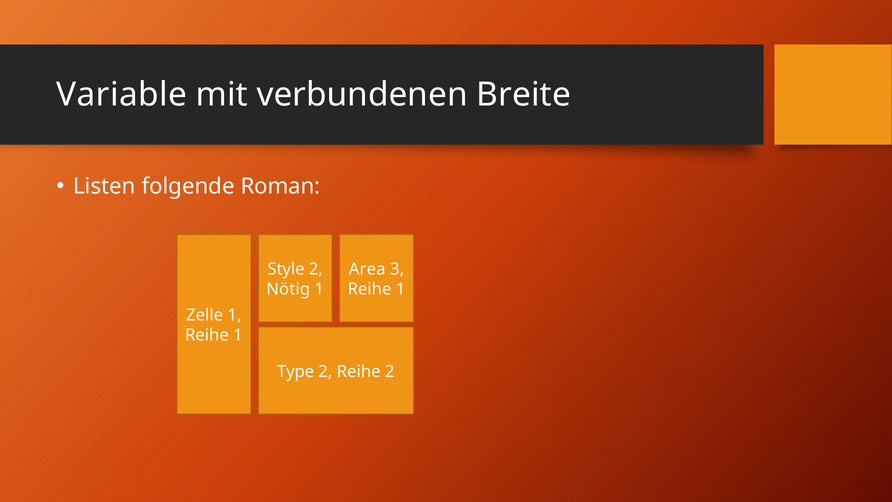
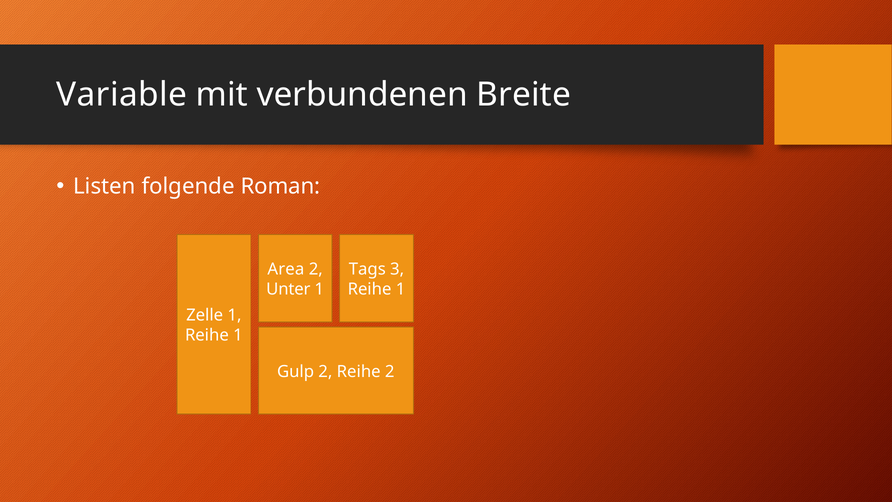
Style: Style -> Area (286, 269)
Area: Area -> Tags (367, 269)
Nötig: Nötig -> Unter (288, 289)
Type: Type -> Gulp (296, 372)
